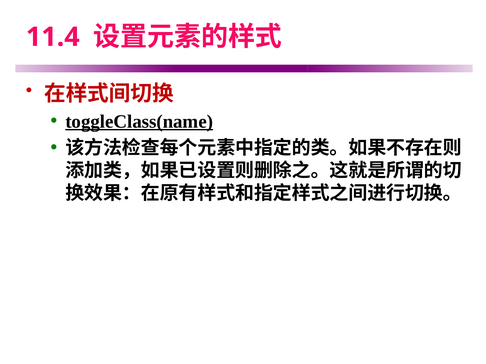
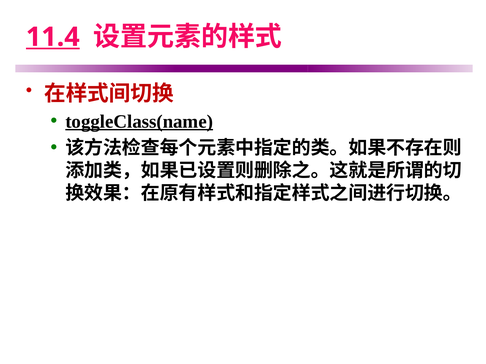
11.4 underline: none -> present (53, 37)
